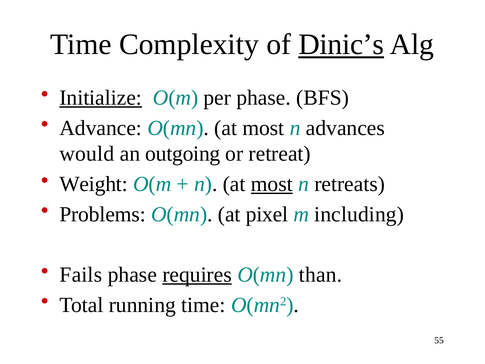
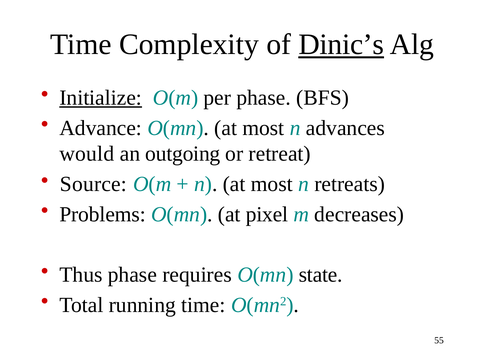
Weight: Weight -> Source (93, 184)
most underline: present -> none (272, 184)
including: including -> decreases (359, 214)
Fails: Fails -> Thus (81, 275)
requires underline: present -> none (197, 275)
than: than -> state (321, 275)
